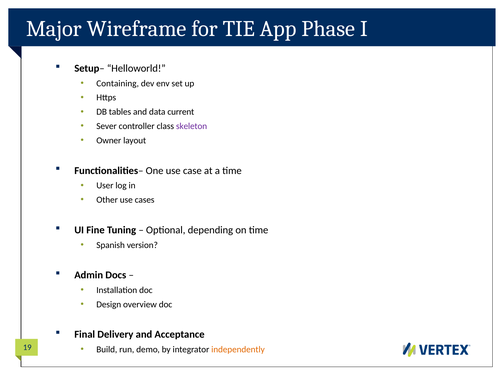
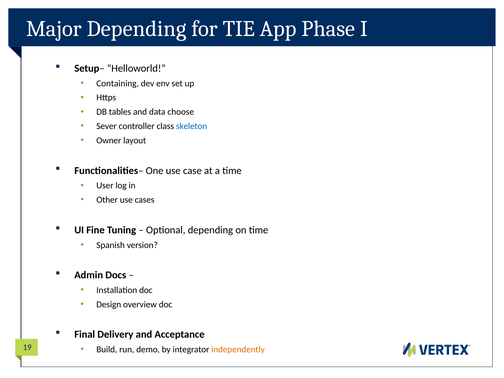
Major Wireframe: Wireframe -> Depending (137, 29)
current: current -> choose (181, 112)
skeleton colour: purple -> blue (192, 126)
